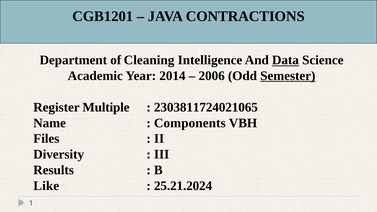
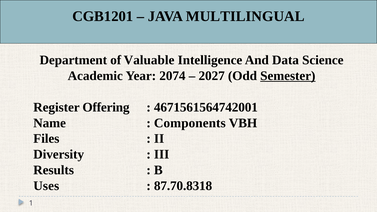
CONTRACTIONS: CONTRACTIONS -> MULTILINGUAL (245, 16)
Cleaning: Cleaning -> Valuable (149, 60)
Data underline: present -> none (285, 60)
2014: 2014 -> 2074 (172, 76)
2006: 2006 -> 2027 (212, 76)
Multiple: Multiple -> Offering (106, 107)
2303811724021065: 2303811724021065 -> 4671561564742001 (206, 107)
Like: Like -> Uses (46, 186)
25.21.2024: 25.21.2024 -> 87.70.8318 (183, 186)
